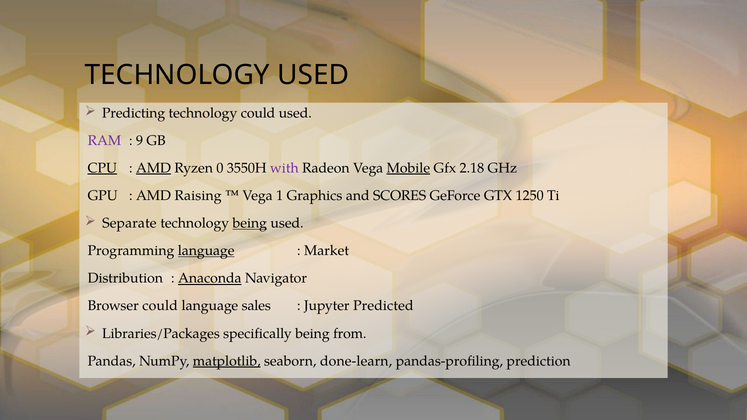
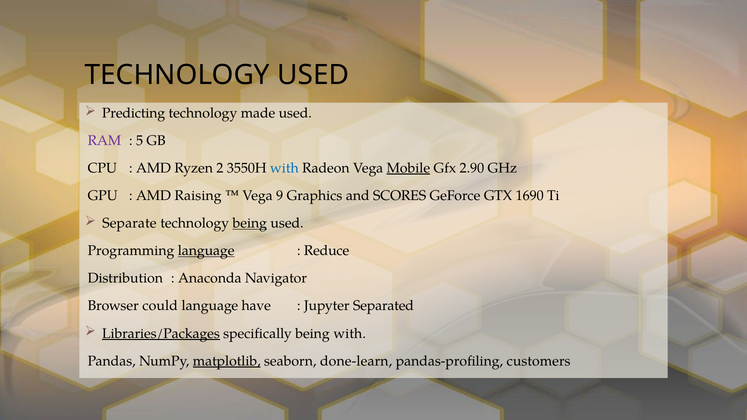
technology could: could -> made (258, 113)
9: 9 -> 5 (140, 141)
CPU underline: present -> none (102, 168)
AMD underline: present -> none (153, 168)
0: 0 -> 2 (220, 168)
with colour: purple -> blue (284, 168)
2.18: 2.18 -> 2.90 (472, 168)
1: 1 -> 9 (280, 196)
1250: 1250 -> 1690 (530, 196)
Market: Market -> Reduce (327, 251)
Anaconda underline: present -> none (210, 279)
sales: sales -> have (256, 306)
Predicted: Predicted -> Separated (383, 306)
Libraries/Packages underline: none -> present (161, 334)
being from: from -> with (350, 334)
prediction: prediction -> customers (539, 361)
